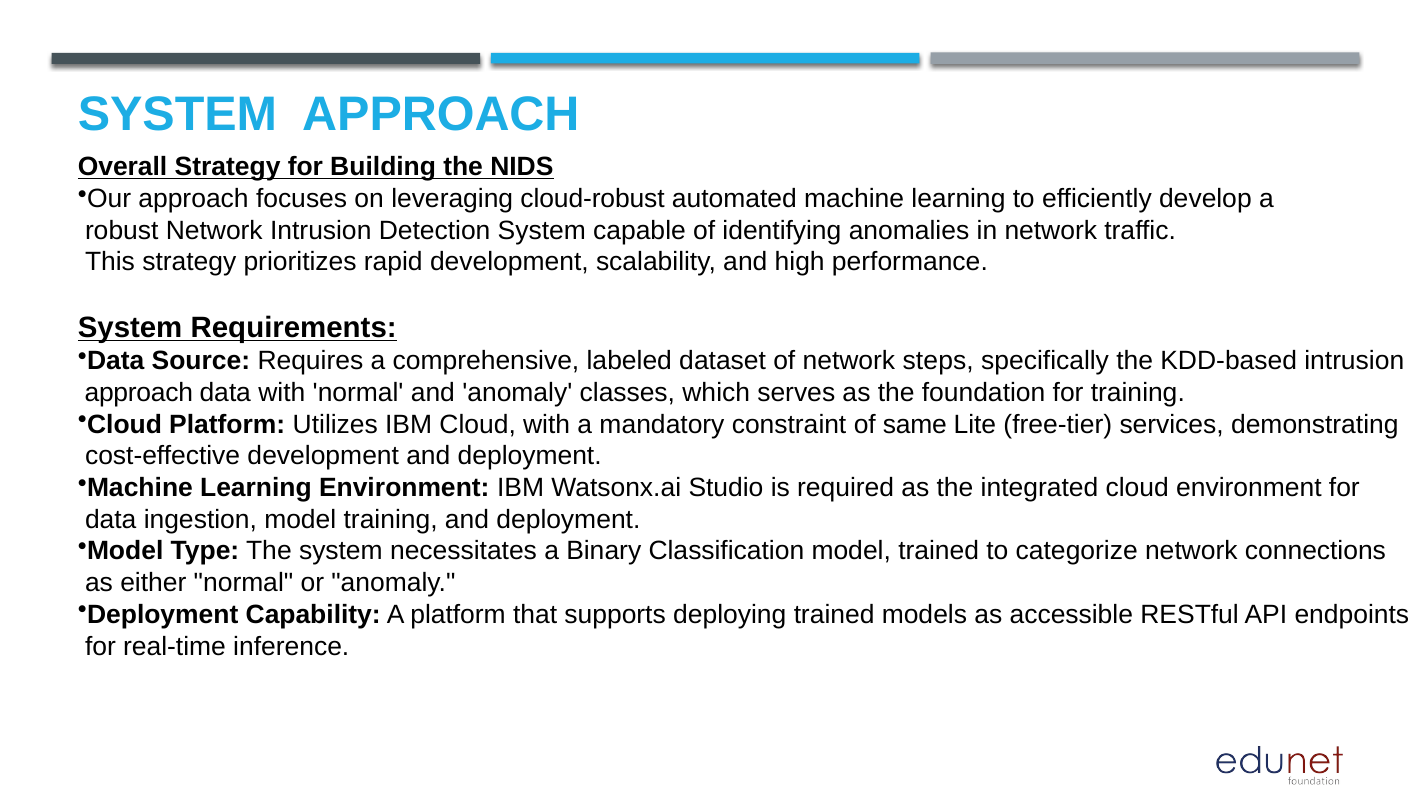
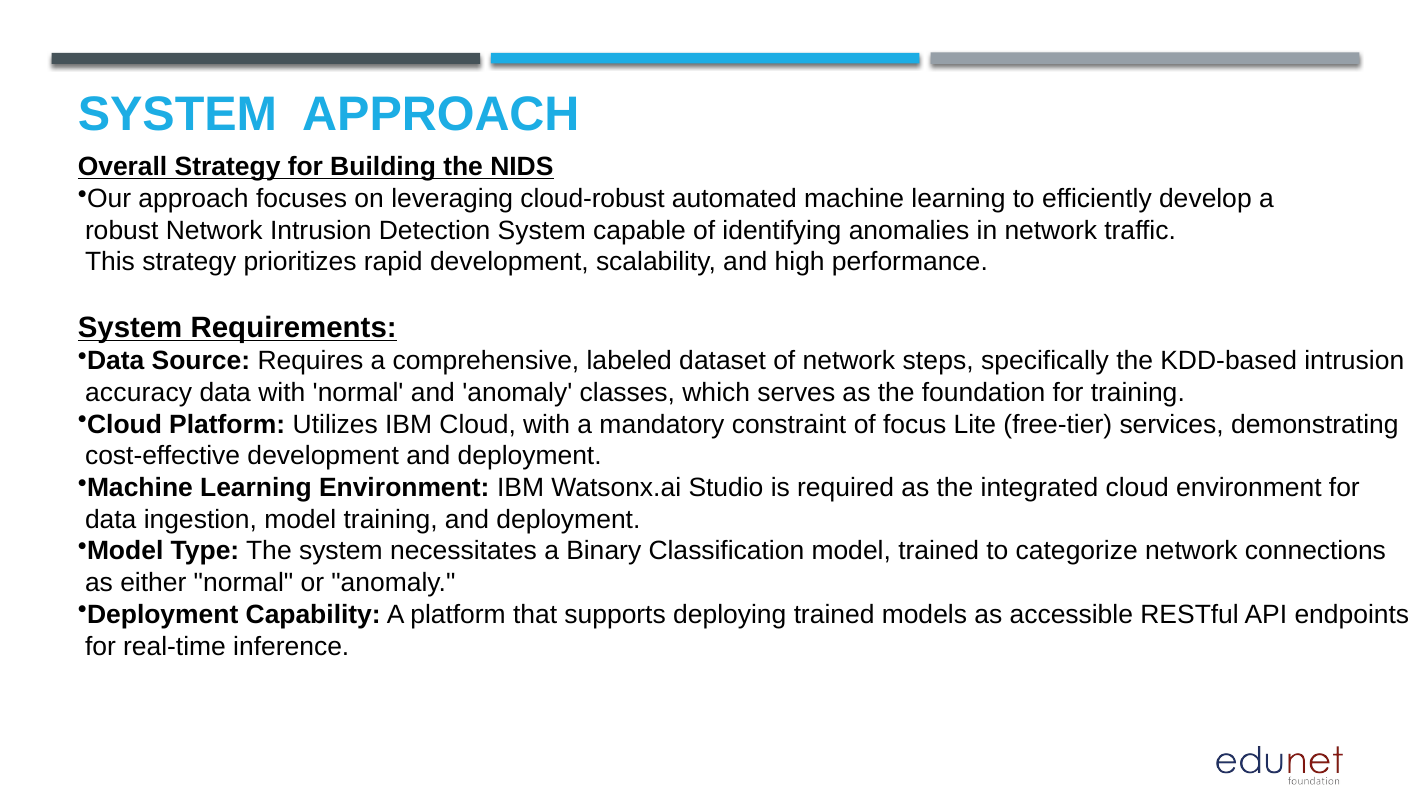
approach: approach -> accuracy (139, 393)
same: same -> focus (915, 425)
